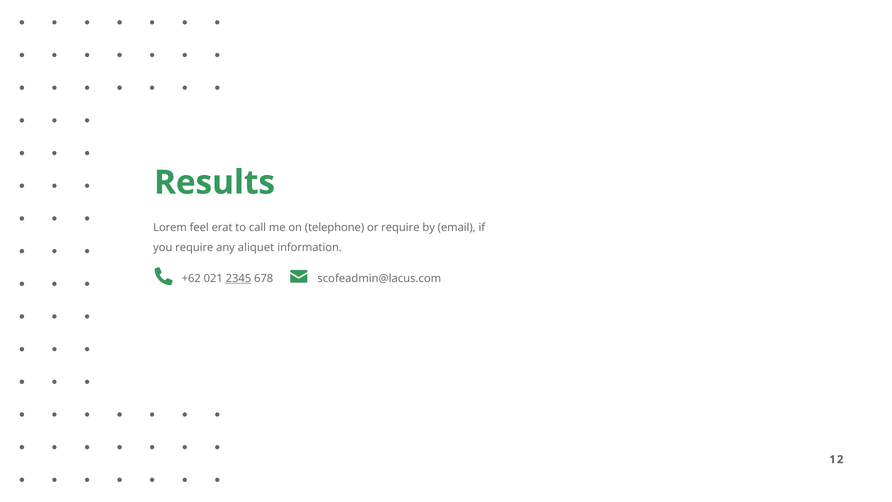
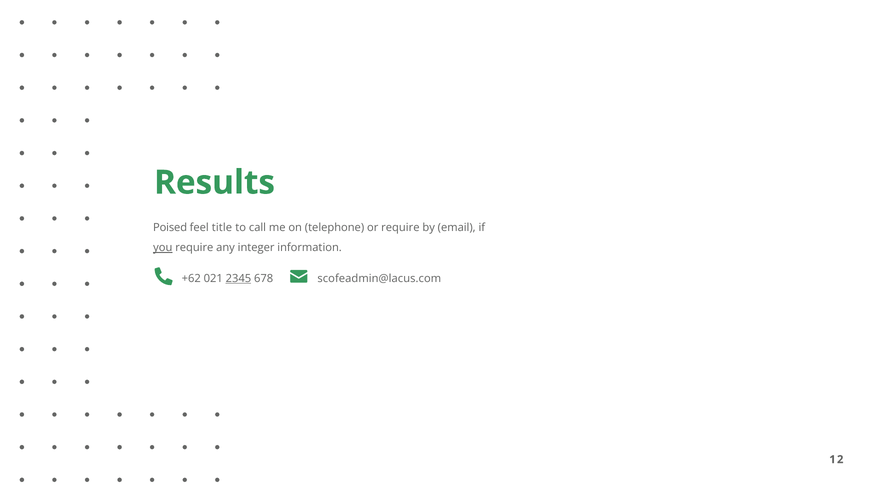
Lorem: Lorem -> Poised (170, 227)
erat: erat -> title (222, 227)
you underline: none -> present (163, 248)
aliquet: aliquet -> integer (256, 248)
